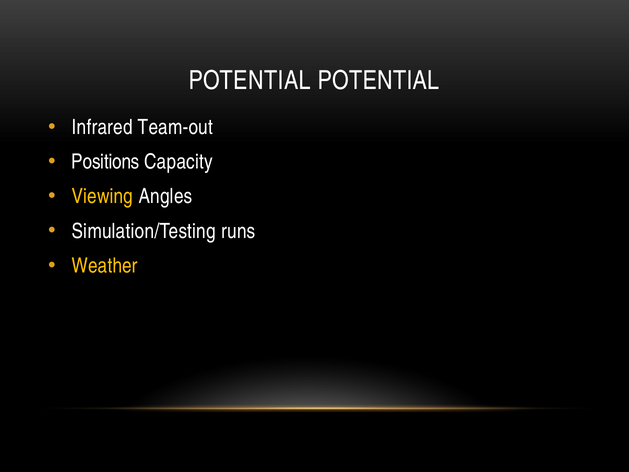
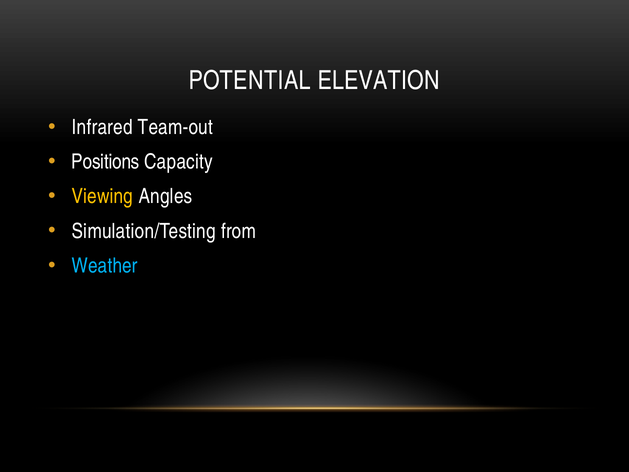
POTENTIAL POTENTIAL: POTENTIAL -> ELEVATION (379, 80)
runs: runs -> from (239, 231)
Weather colour: yellow -> light blue (105, 266)
